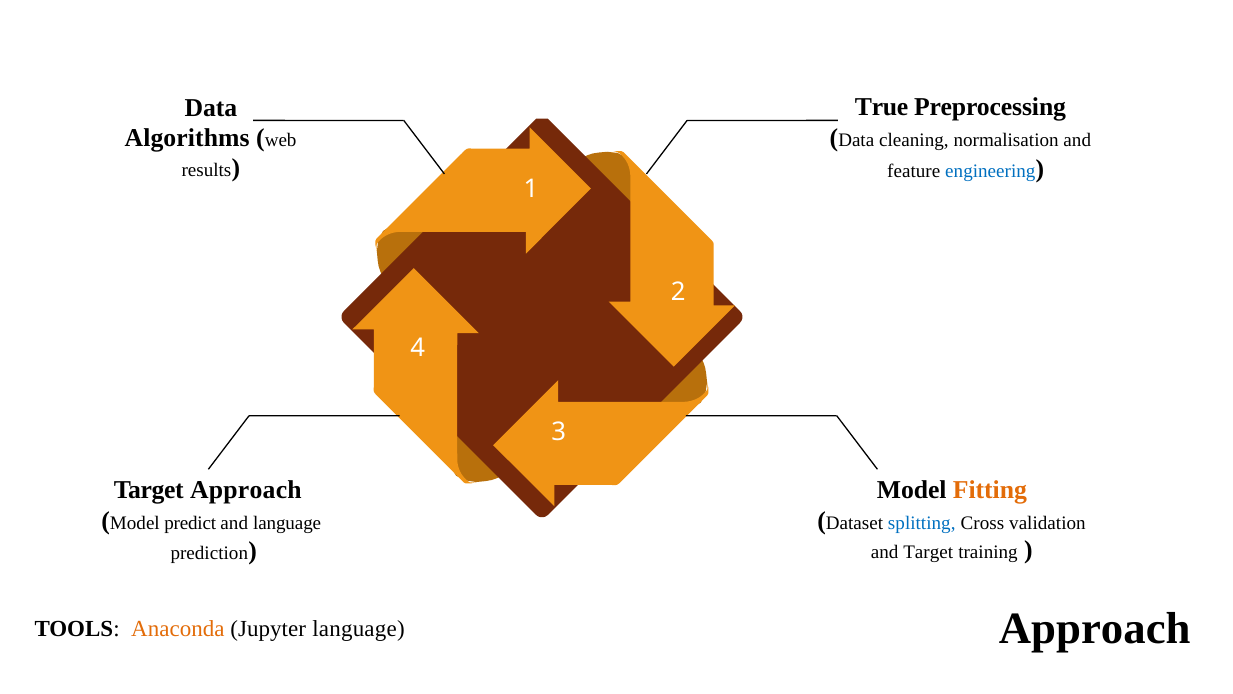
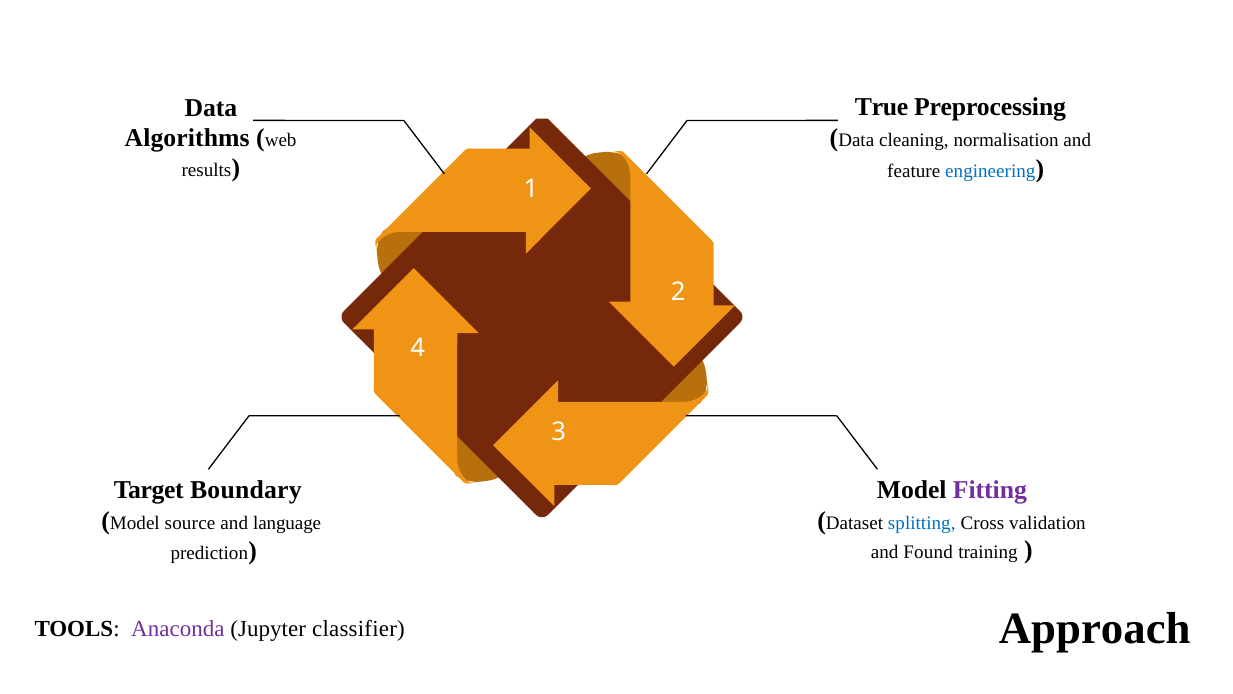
Target Approach: Approach -> Boundary (246, 490)
Fitting colour: orange -> purple (990, 490)
predict: predict -> source (190, 523)
and Target: Target -> Found (928, 552)
Anaconda colour: orange -> purple (178, 629)
Jupyter language: language -> classifier (358, 629)
